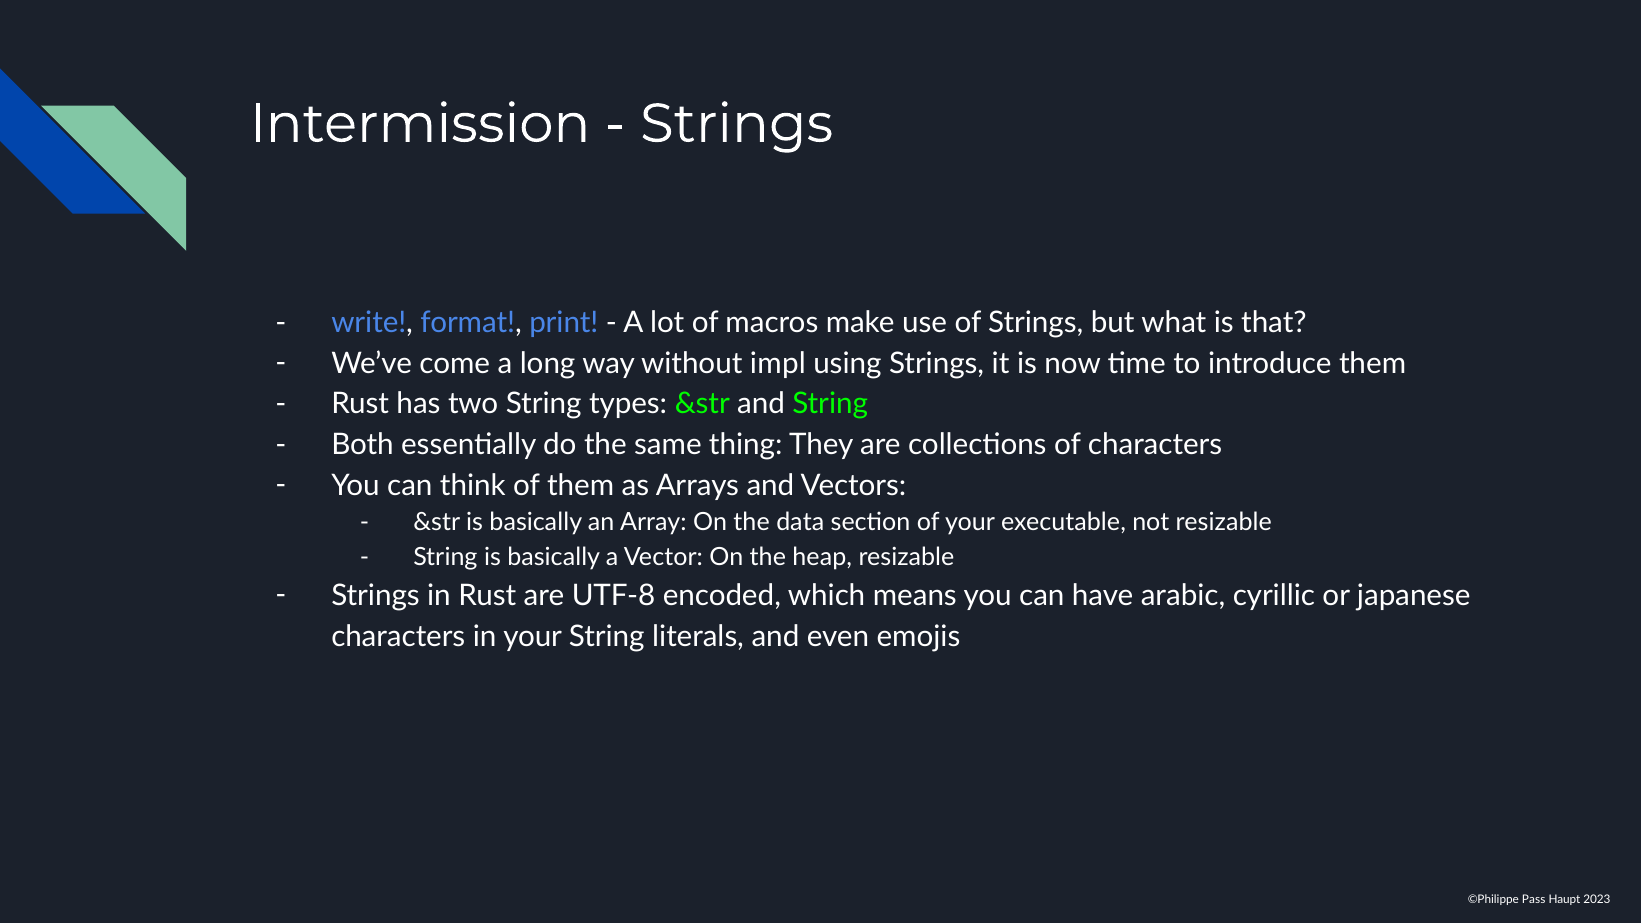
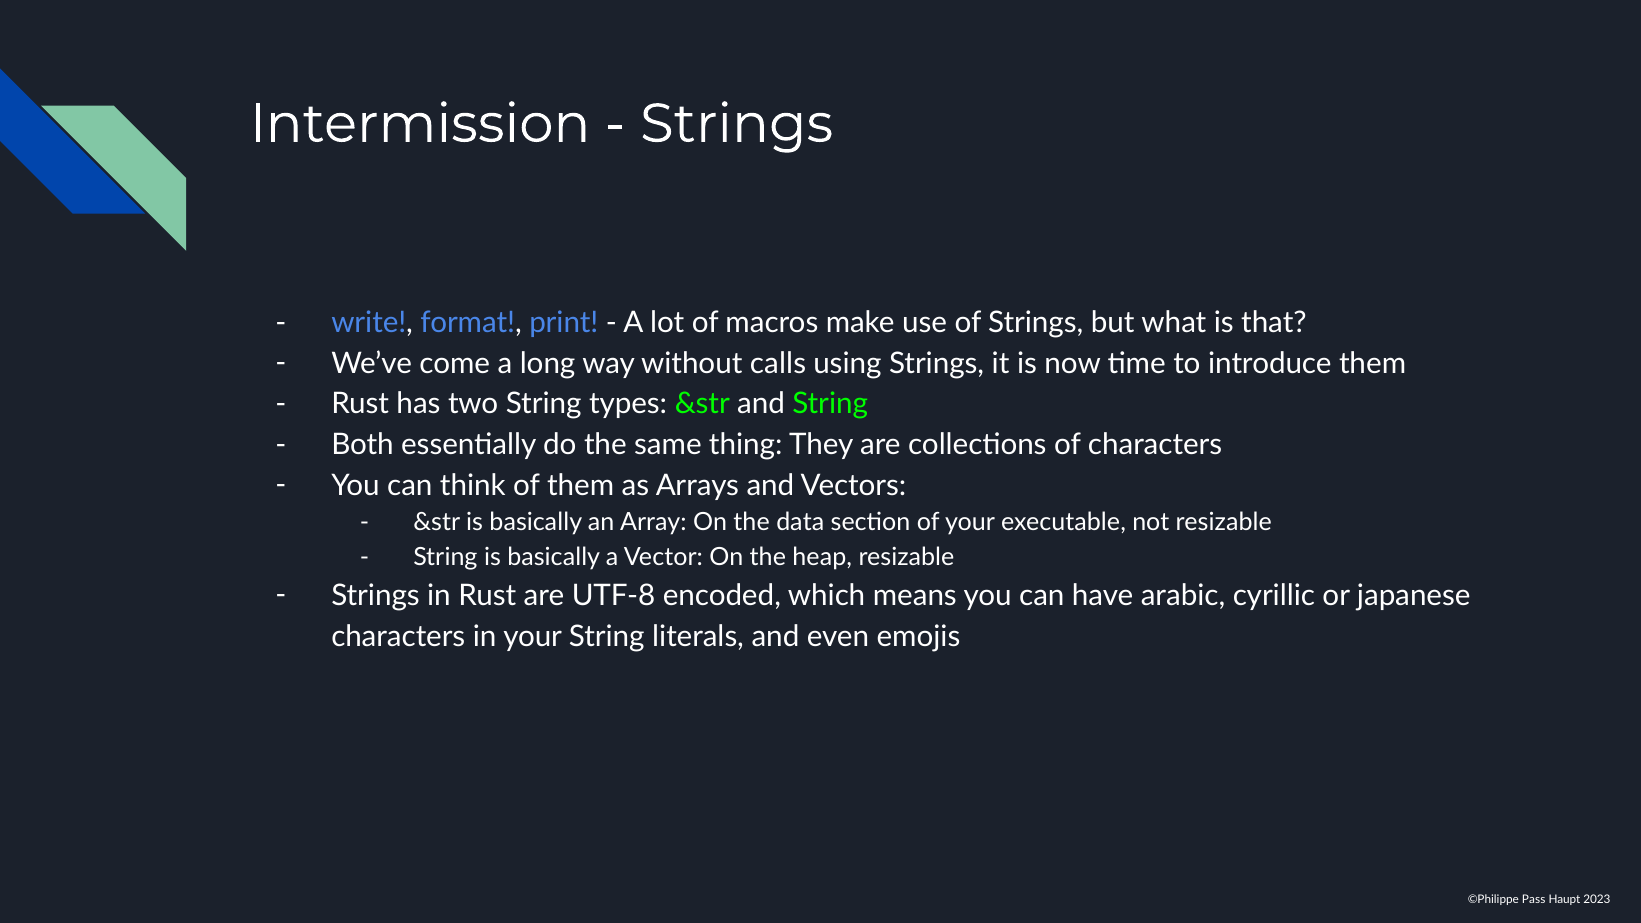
impl: impl -> calls (778, 363)
